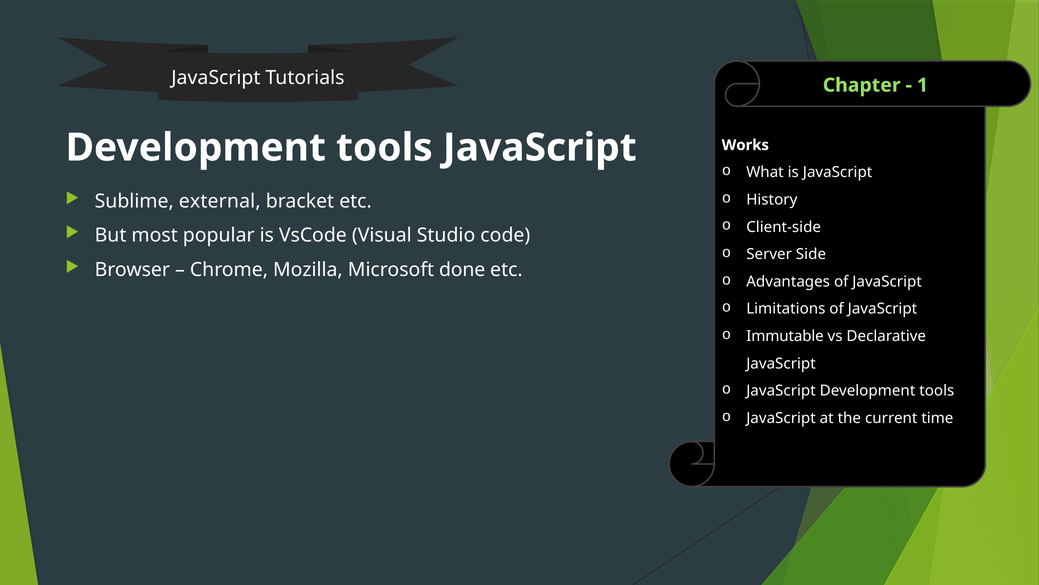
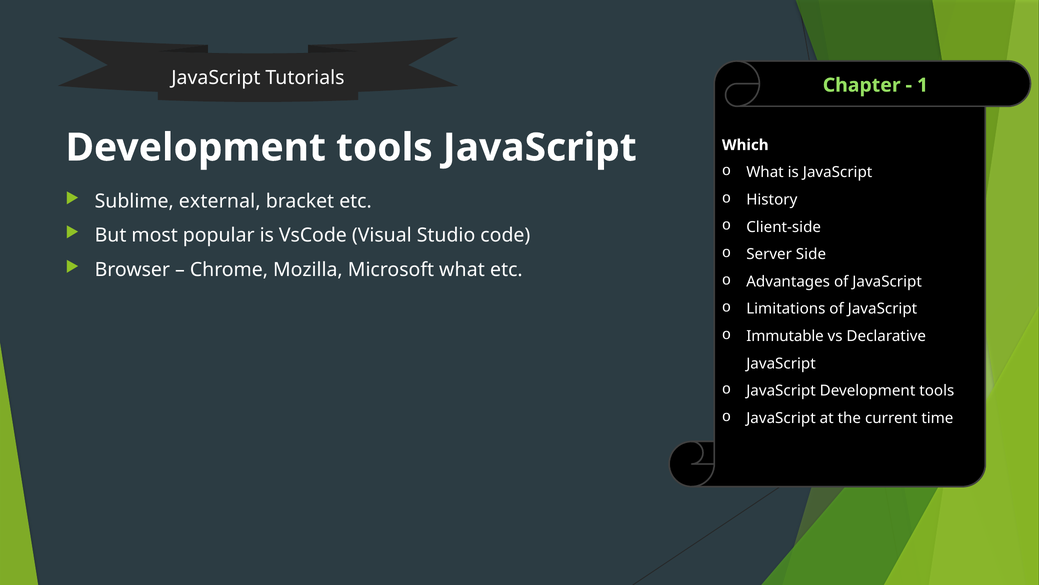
Works: Works -> Which (745, 145)
Microsoft done: done -> what (462, 269)
